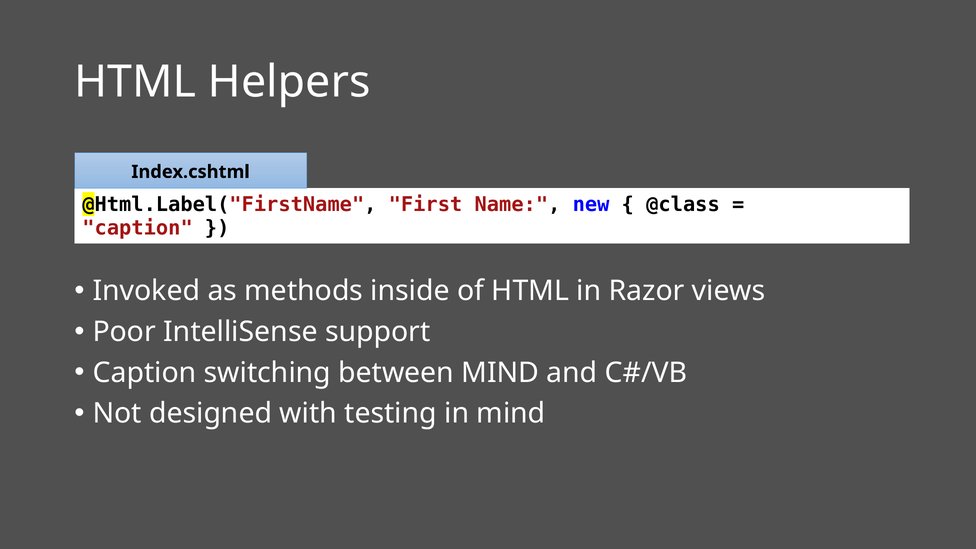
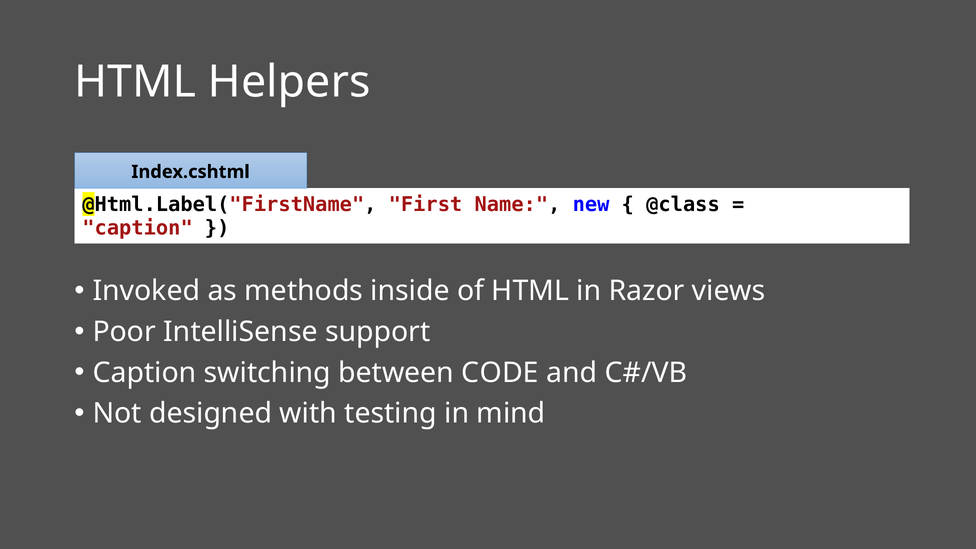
between MIND: MIND -> CODE (500, 373)
